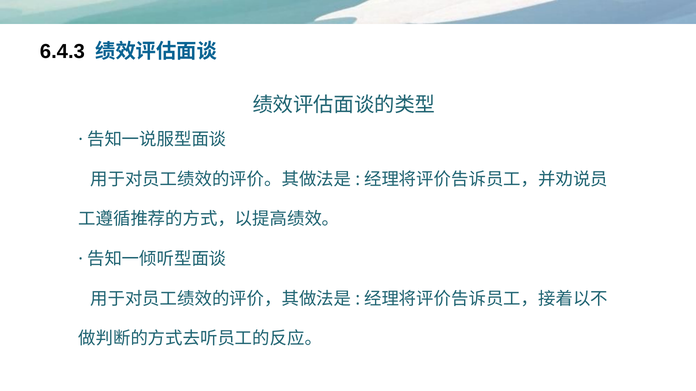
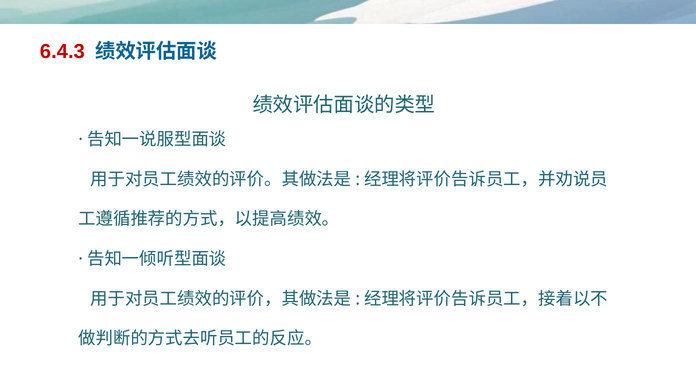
6.4.3 colour: black -> red (62, 51)
